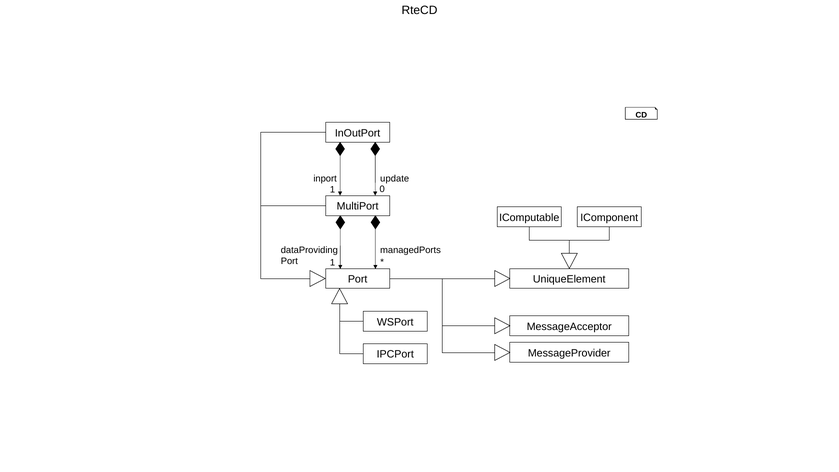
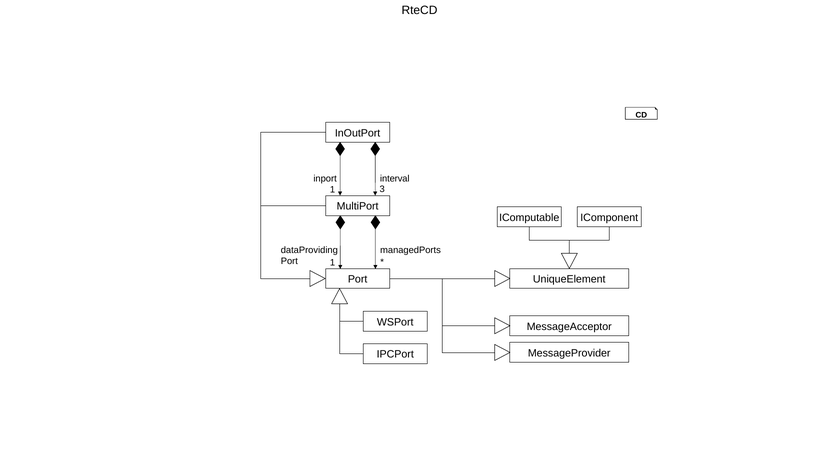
update: update -> interval (395, 178)
0: 0 -> 3 (382, 189)
